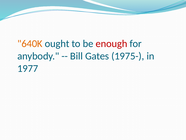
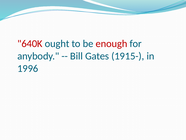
640K colour: orange -> red (30, 43)
1975-: 1975- -> 1915- (128, 56)
1977: 1977 -> 1996 (28, 68)
